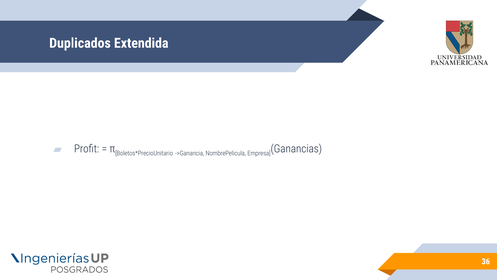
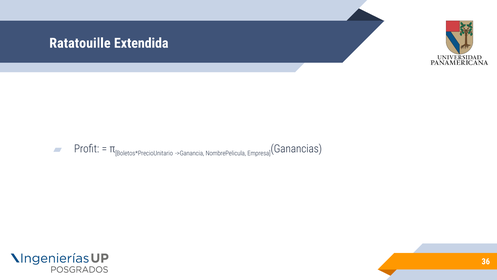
Duplicados: Duplicados -> Ratatouille (80, 43)
